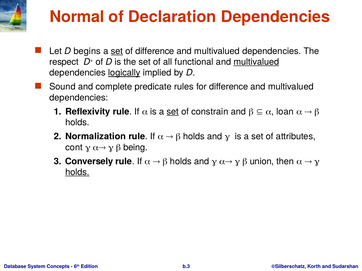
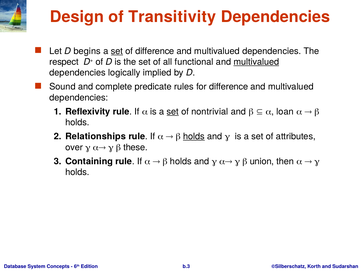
Normal: Normal -> Design (77, 17)
Declaration: Declaration -> Transitivity (172, 17)
logically underline: present -> none (124, 73)
constrain: constrain -> nontrivial (210, 112)
Normalization: Normalization -> Relationships (96, 137)
holds underline: none -> present (194, 137)
cont: cont -> over (74, 148)
being: being -> these (135, 148)
Conversely: Conversely -> Containing (89, 162)
holds underline: present -> none (77, 172)
